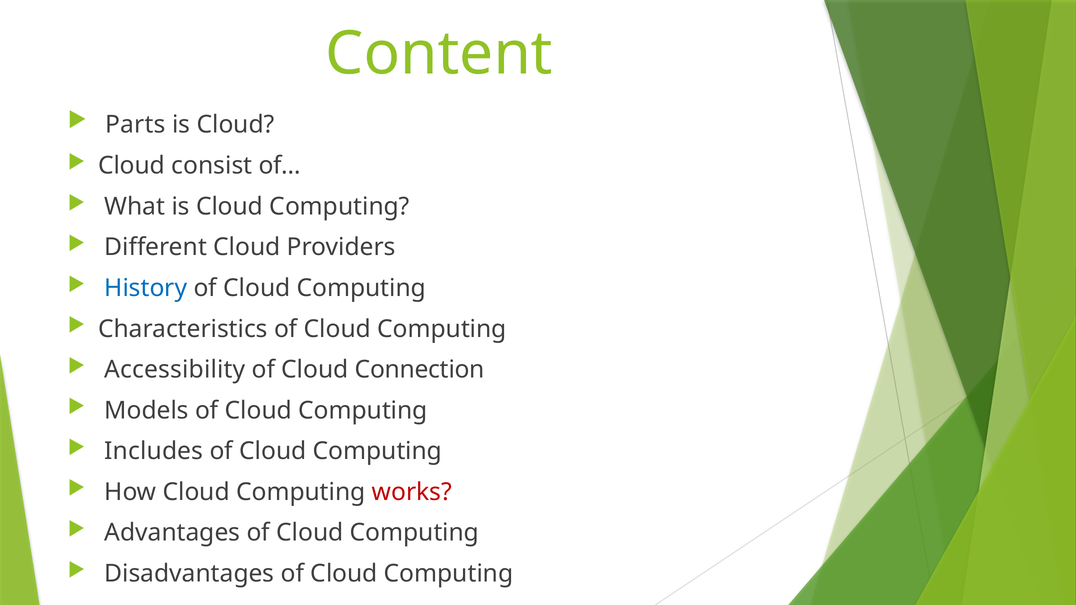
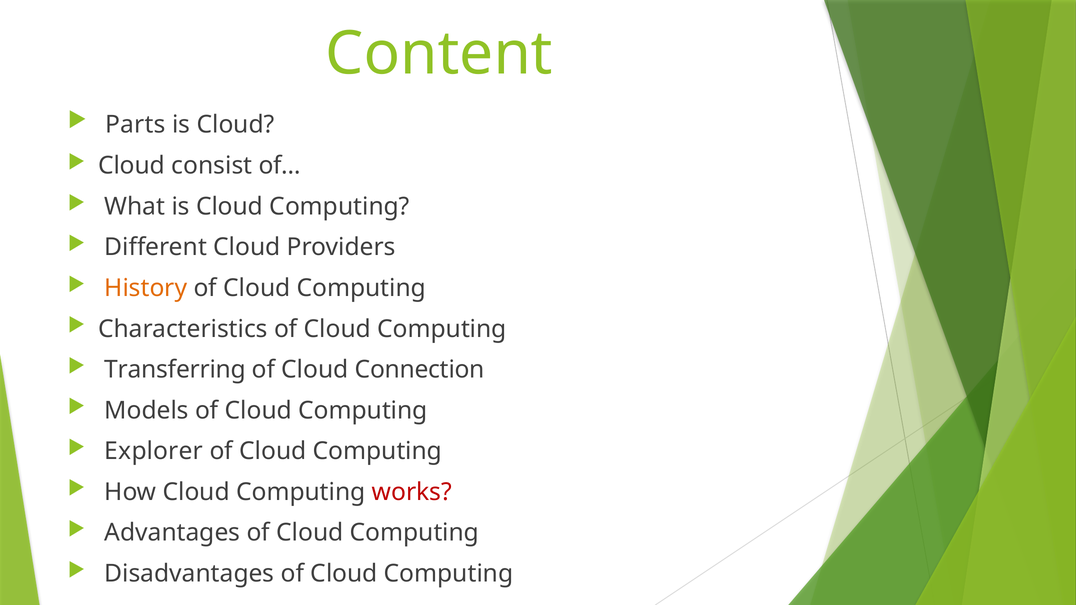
History colour: blue -> orange (146, 288)
Accessibility: Accessibility -> Transferring (175, 370)
Includes: Includes -> Explorer (154, 451)
